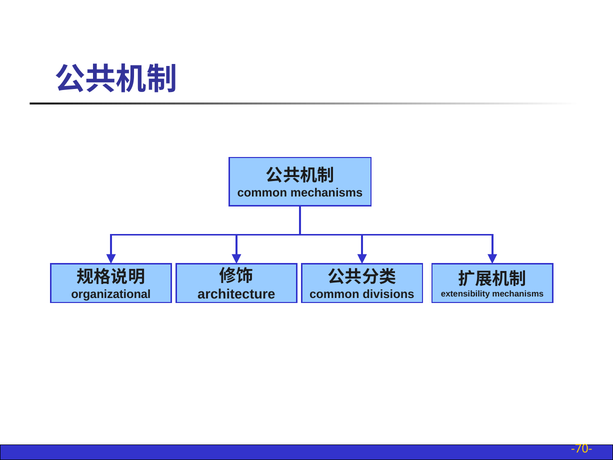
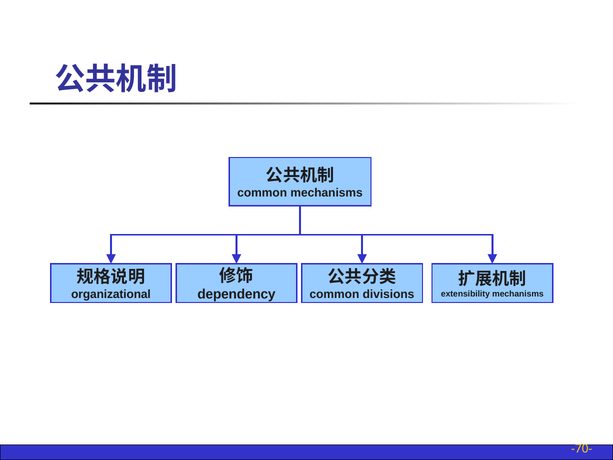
architecture: architecture -> dependency (236, 294)
